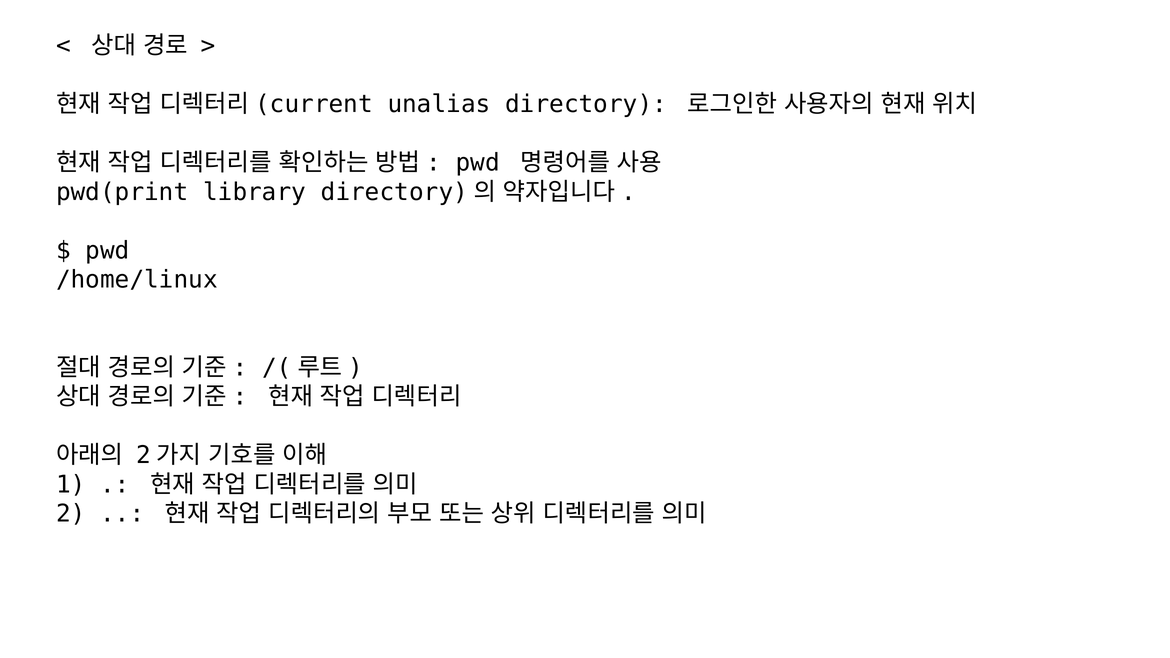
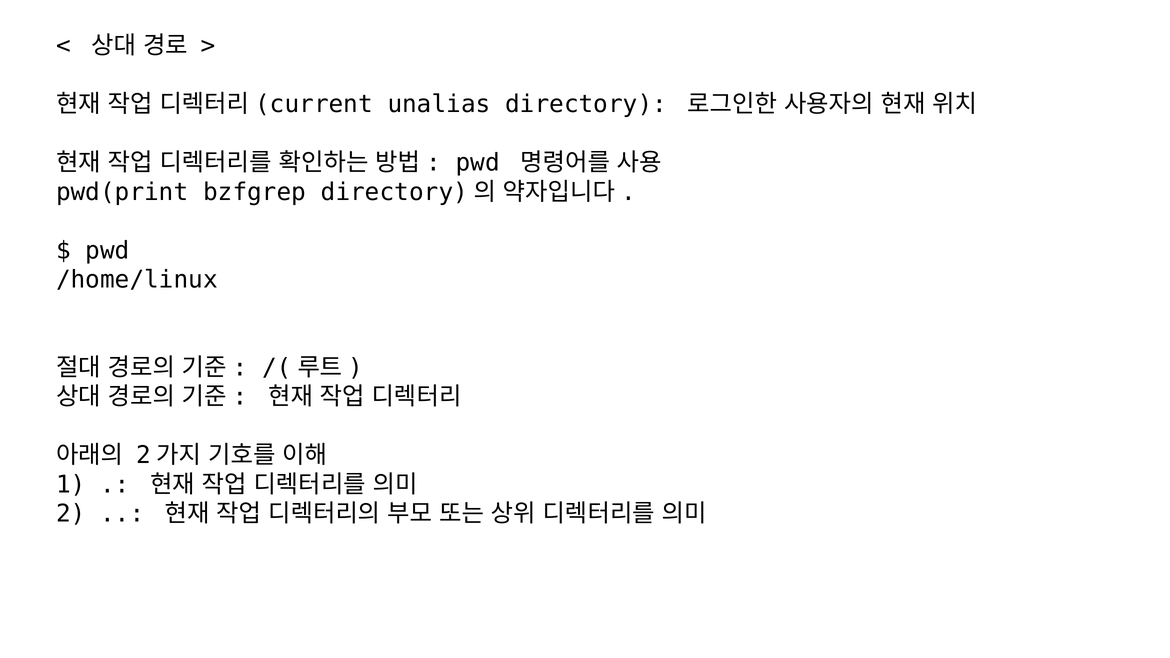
library: library -> bzfgrep (255, 192)
